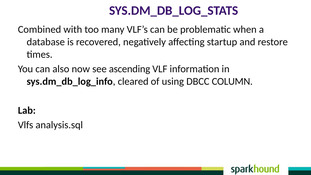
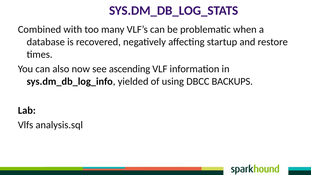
cleared: cleared -> yielded (133, 81)
COLUMN: COLUMN -> BACKUPS (232, 81)
